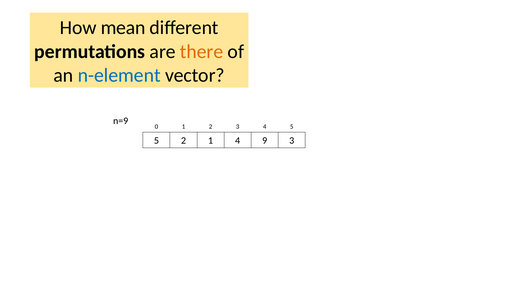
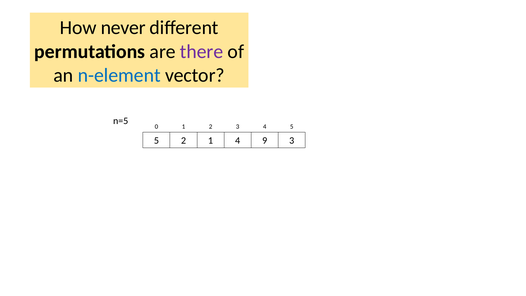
mean: mean -> never (123, 28)
there colour: orange -> purple (202, 51)
n=9: n=9 -> n=5 (121, 121)
